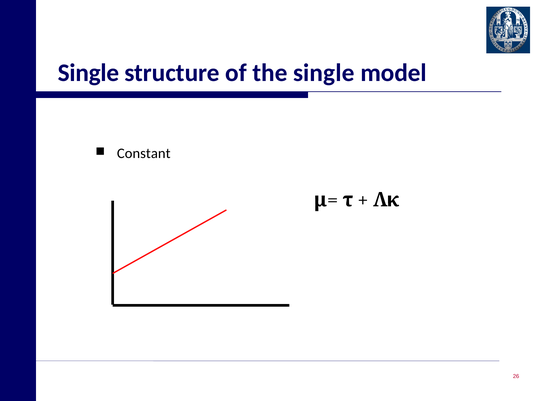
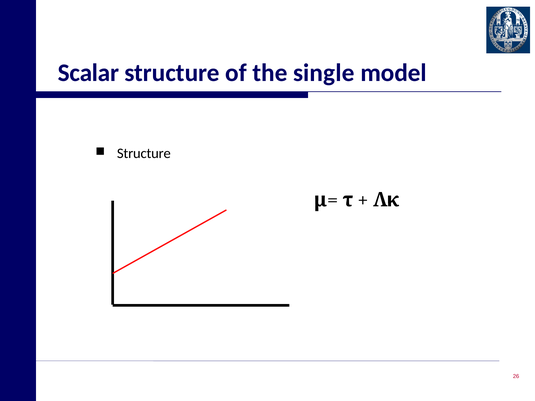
Single: Single -> Scalar (88, 73)
Constant: Constant -> Structure (144, 153)
